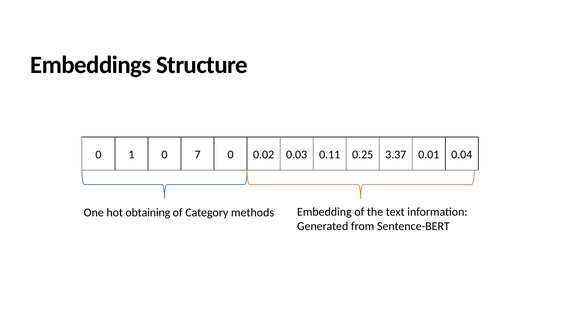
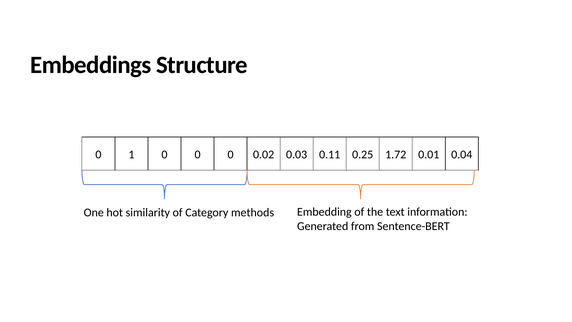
1 0 7: 7 -> 0 (198, 154)
3.37: 3.37 -> 1.72 (396, 154)
obtaining: obtaining -> similarity (148, 213)
